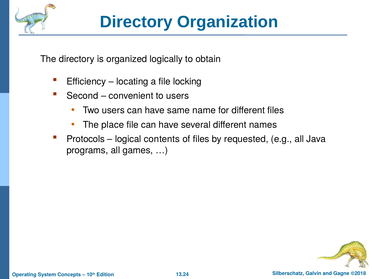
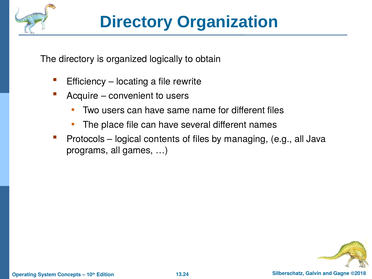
locking: locking -> rewrite (187, 81)
Second: Second -> Acquire (82, 96)
requested: requested -> managing (246, 139)
